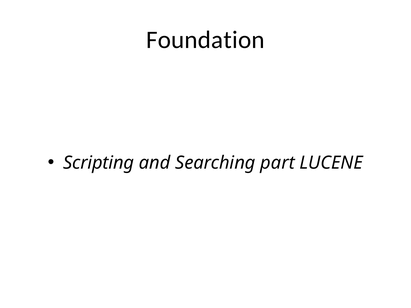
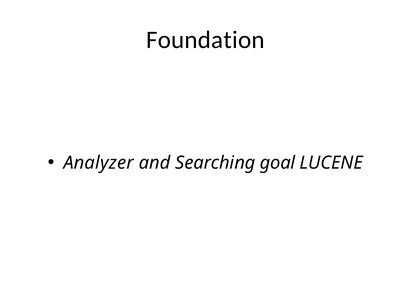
Scripting: Scripting -> Analyzer (99, 163)
part: part -> goal (278, 163)
